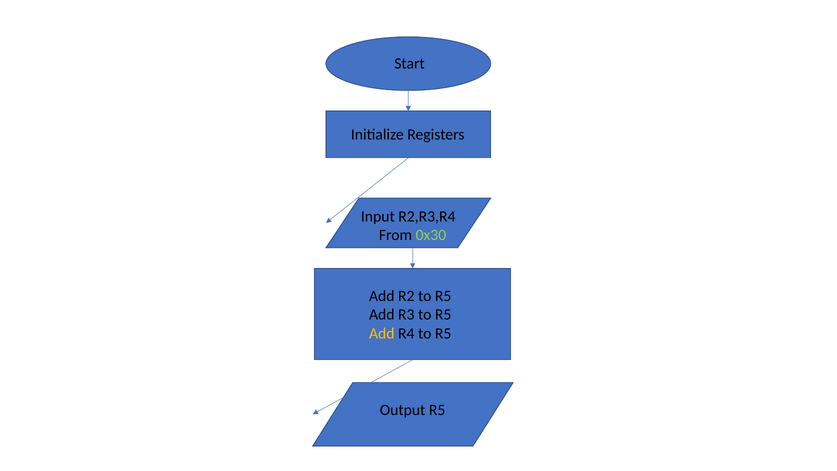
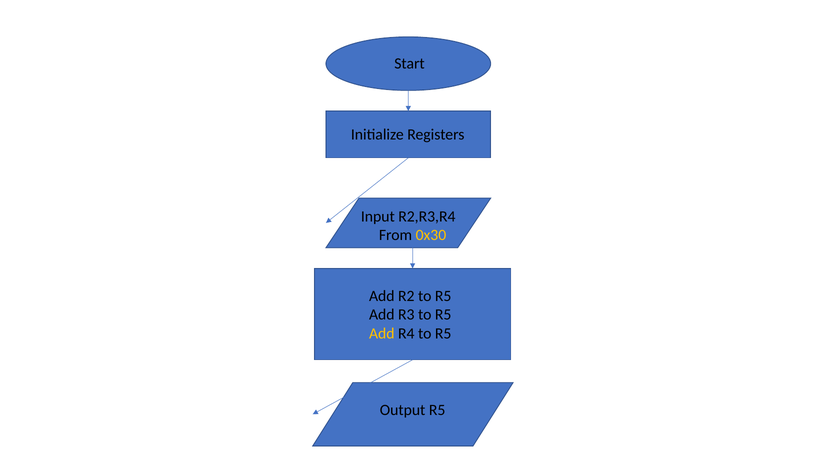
0x30 colour: light green -> yellow (431, 235)
